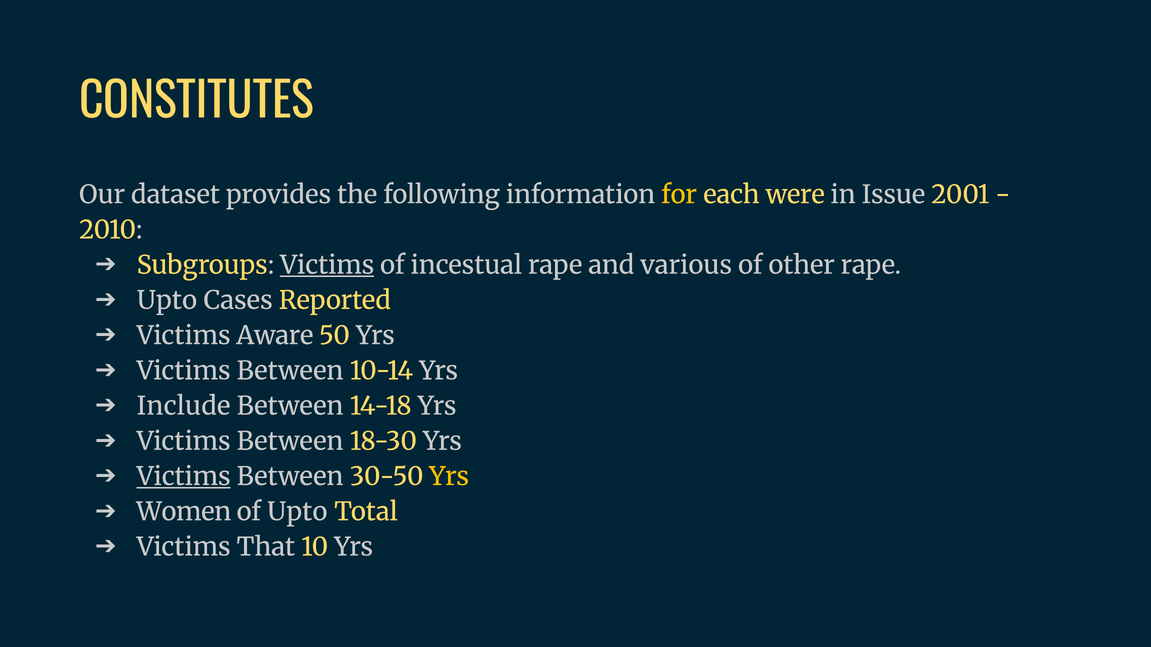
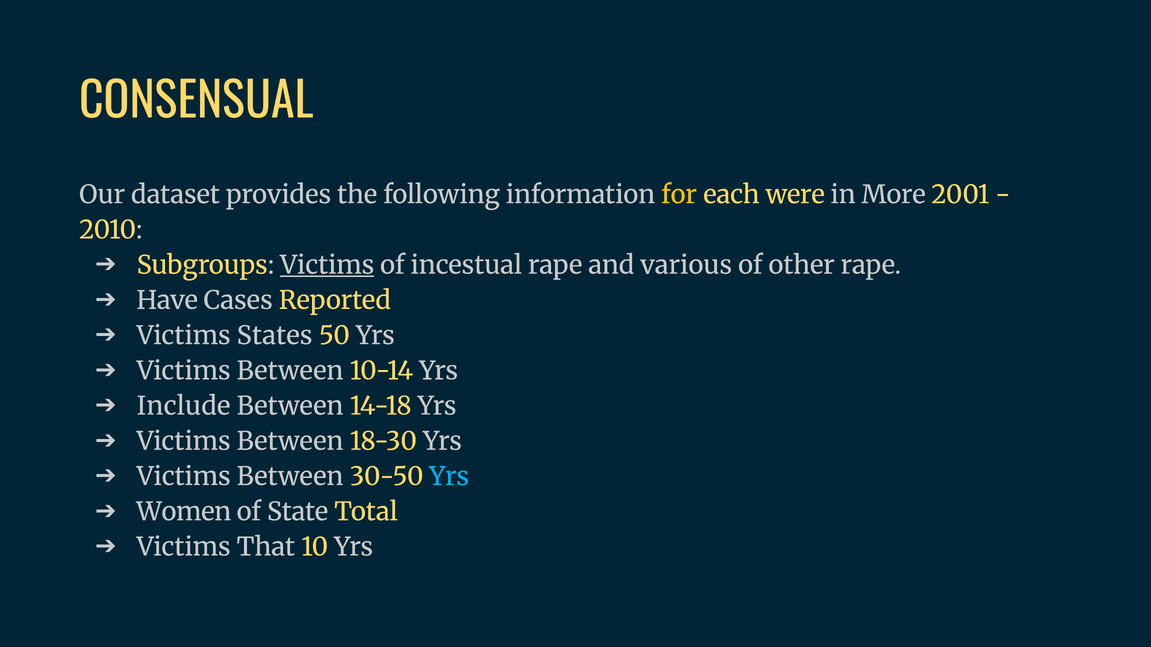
CONSTITUTES: CONSTITUTES -> CONSENSUAL (196, 102)
Issue: Issue -> More (893, 195)
Upto: Upto -> Have (167, 301)
Aware: Aware -> States (275, 336)
Victims underline: present -> none (184, 477)
Yrs colour: yellow -> light blue (449, 477)
of Upto: Upto -> State (298, 512)
